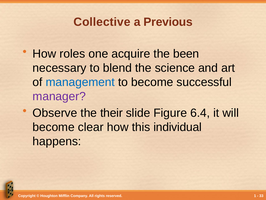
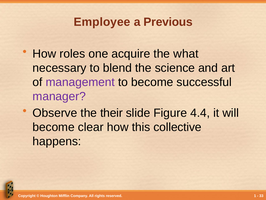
Collective: Collective -> Employee (102, 22)
been: been -> what (186, 54)
management colour: blue -> purple (80, 82)
6.4: 6.4 -> 4.4 (200, 113)
individual: individual -> collective (178, 127)
